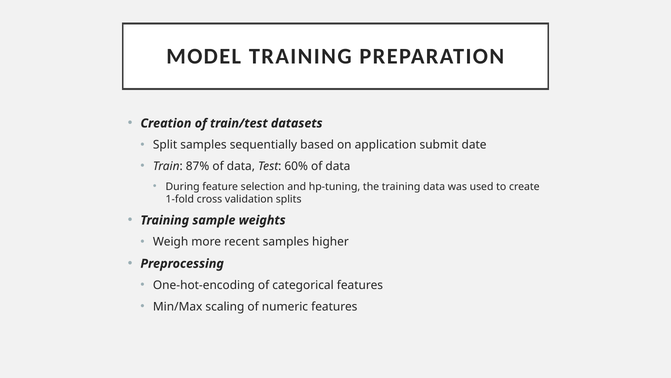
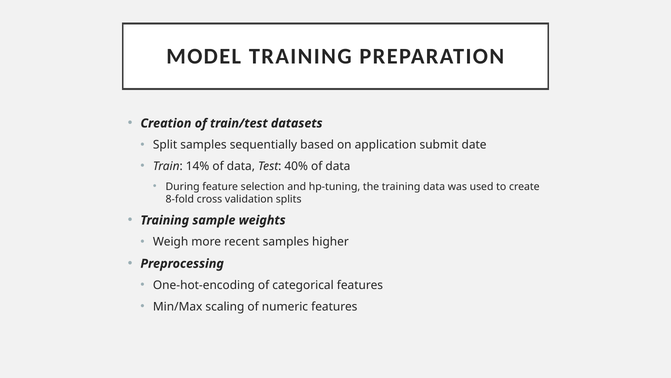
87%: 87% -> 14% (198, 166)
60%: 60% -> 40% (296, 166)
1-fold: 1-fold -> 8-fold (180, 199)
